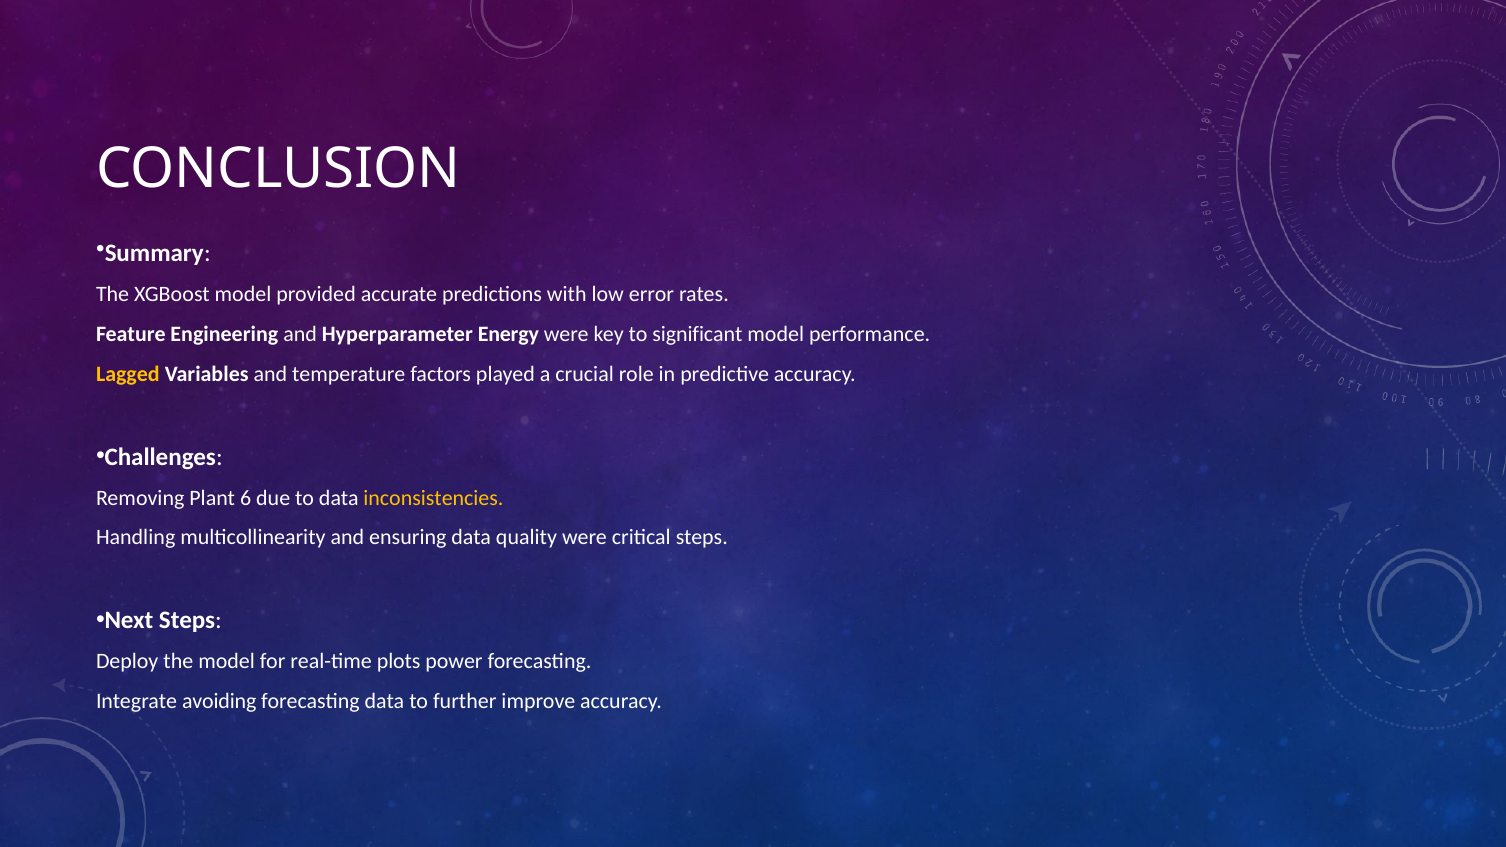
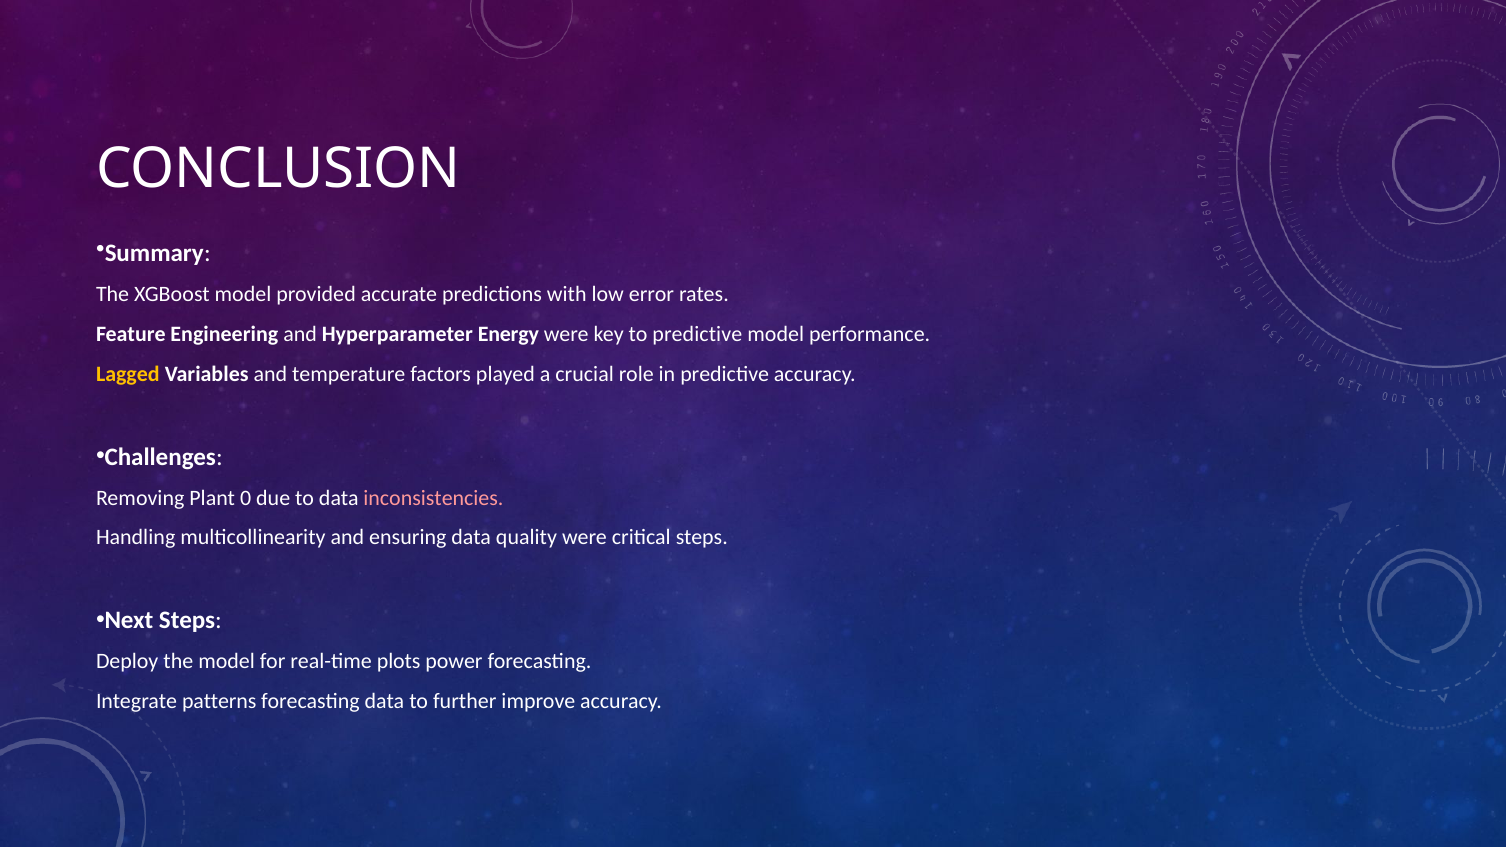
to significant: significant -> predictive (697, 334)
6: 6 -> 0 (246, 498)
inconsistencies colour: yellow -> pink (433, 498)
avoiding: avoiding -> patterns (219, 701)
